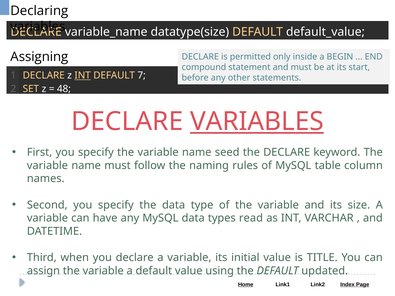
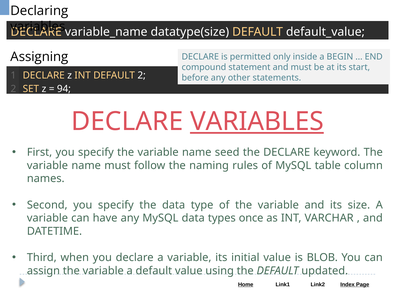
INT underline: present -> none (83, 75)
DEFAULT 7: 7 -> 2 (142, 75)
48: 48 -> 94 (64, 89)
read: read -> once (251, 218)
TITLE: TITLE -> BLOB (322, 258)
